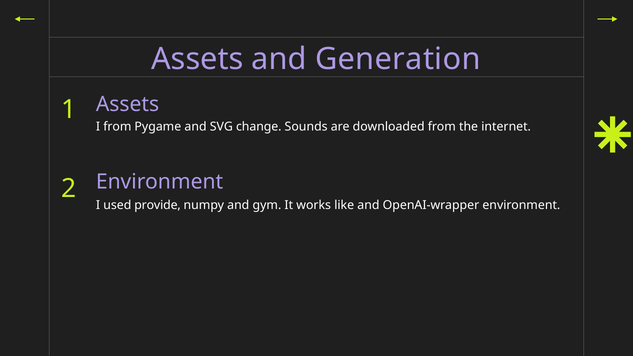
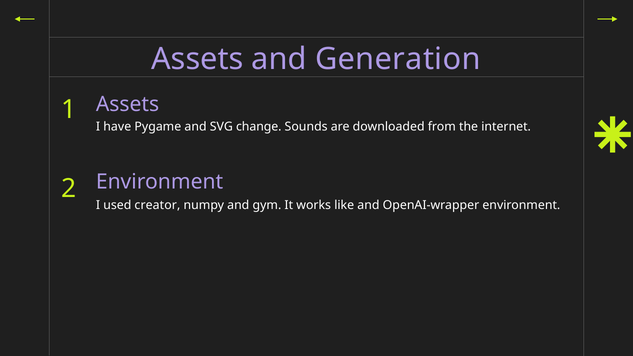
I from: from -> have (117, 127)
provide: provide -> creator (157, 205)
